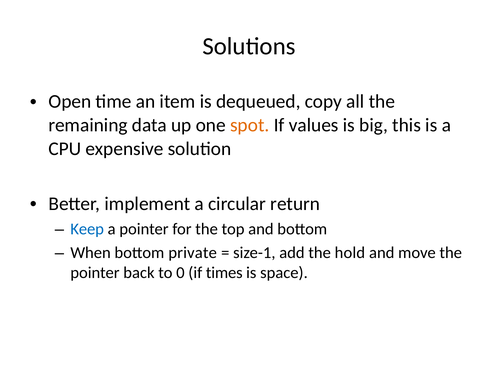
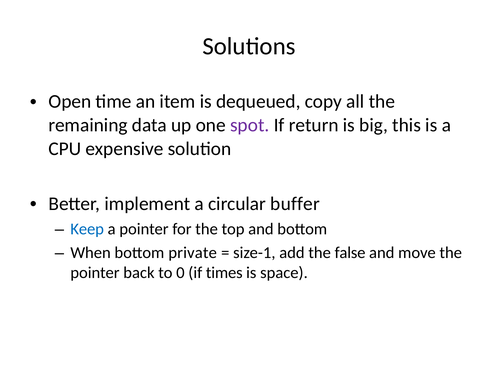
spot colour: orange -> purple (250, 125)
values: values -> return (314, 125)
return: return -> buffer (295, 204)
hold: hold -> false (350, 253)
